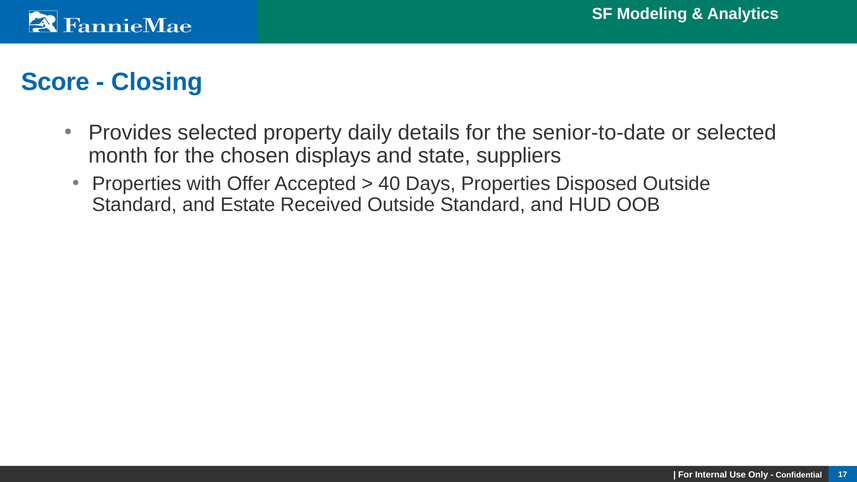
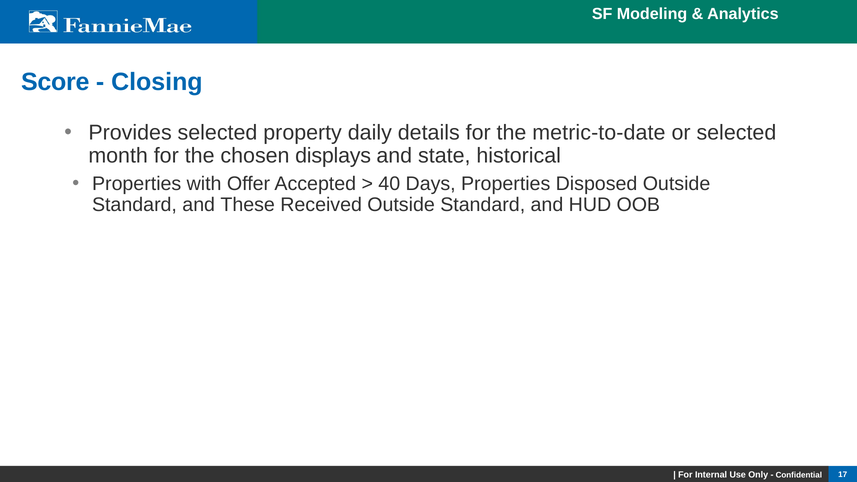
senior-to-date: senior-to-date -> metric-to-date (599, 133)
suppliers: suppliers -> historical (519, 156)
Estate: Estate -> These (248, 205)
